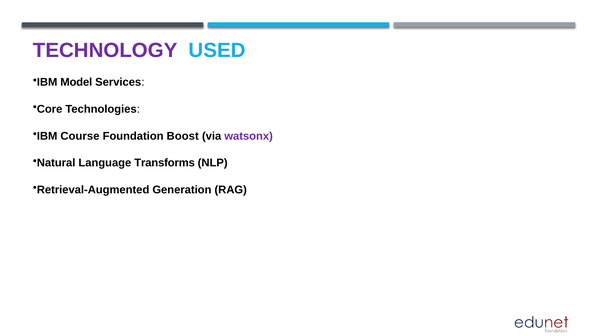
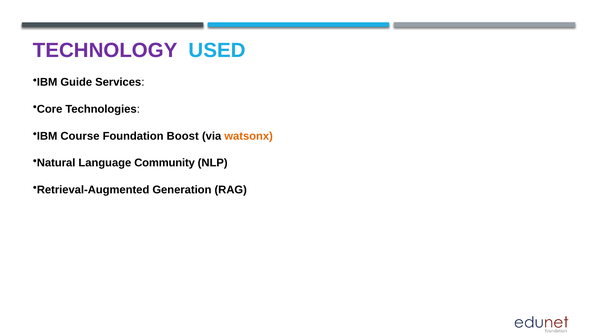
Model: Model -> Guide (76, 82)
watsonx colour: purple -> orange (249, 136)
Transforms: Transforms -> Community (165, 163)
